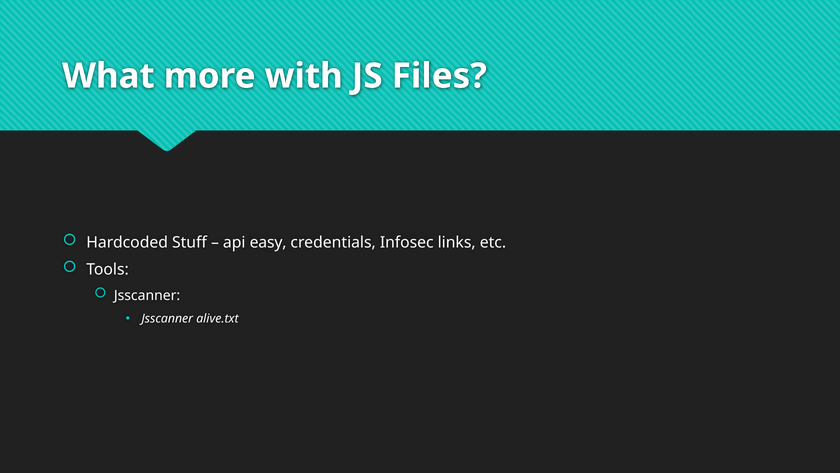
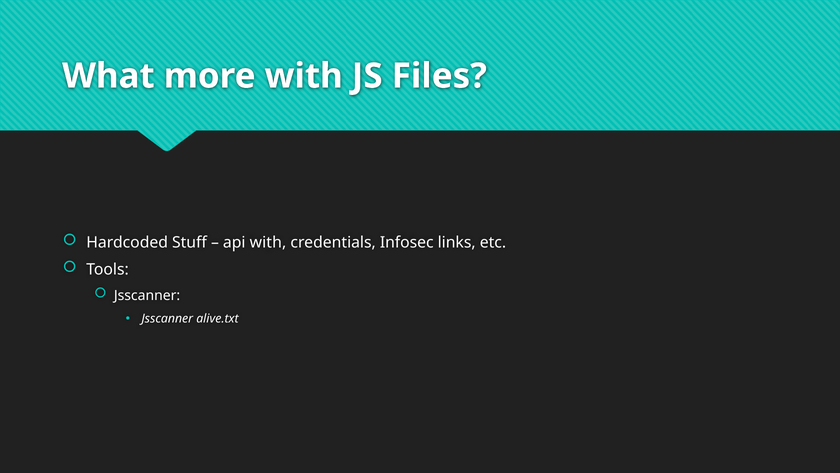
api easy: easy -> with (268, 242)
